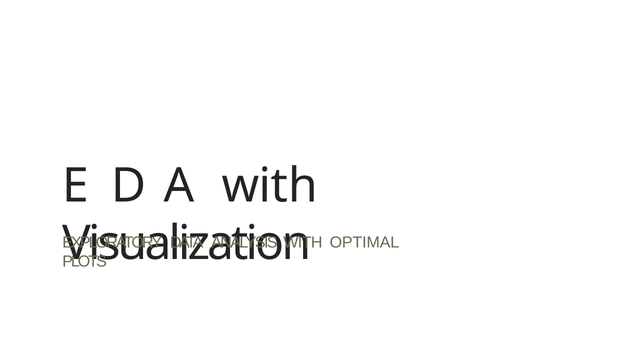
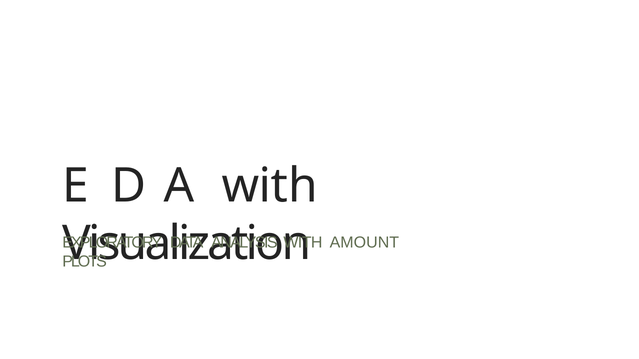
OPTIMAL: OPTIMAL -> AMOUNT (364, 243)
